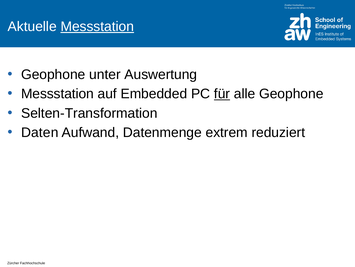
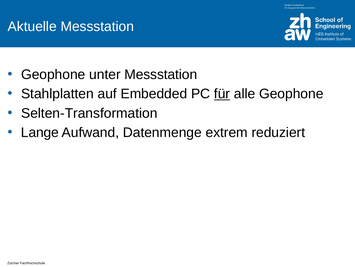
Messstation underline: present -> none (97, 26)
unter Auswertung: Auswertung -> Messstation (161, 74)
Messstation: Messstation -> Stahlplatten (57, 94)
Daten: Daten -> Lange (40, 132)
